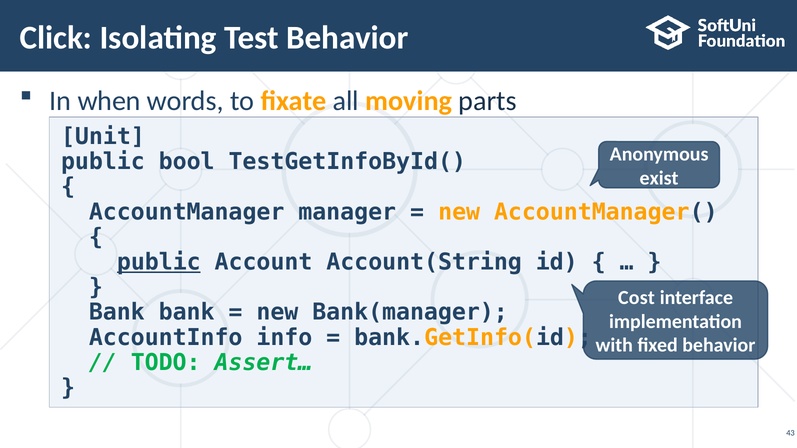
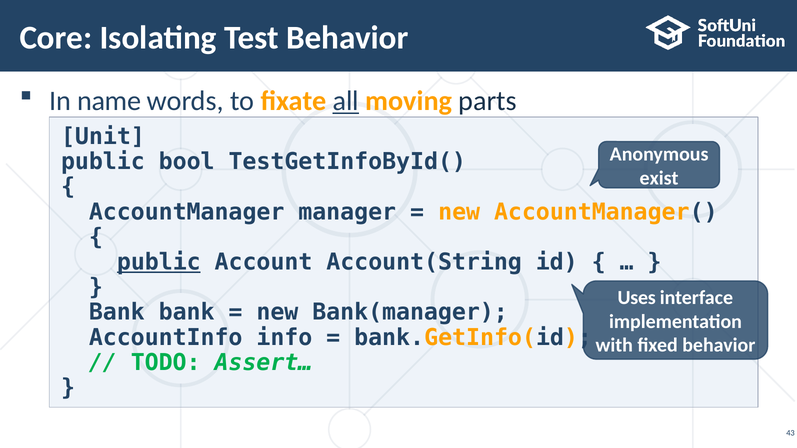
Click: Click -> Core (56, 38)
when: when -> name (109, 101)
all underline: none -> present (346, 101)
Cost: Cost -> Uses (637, 298)
